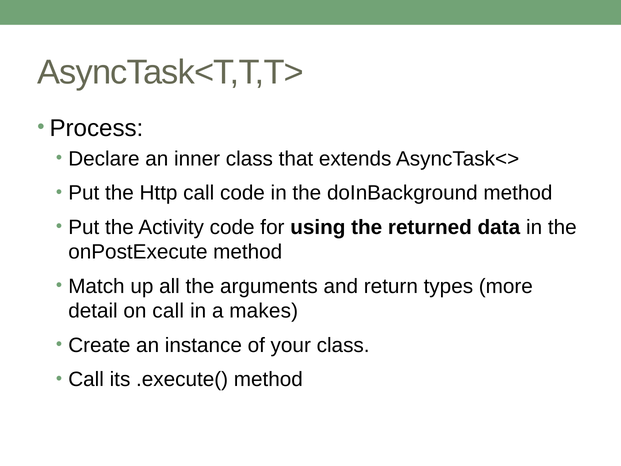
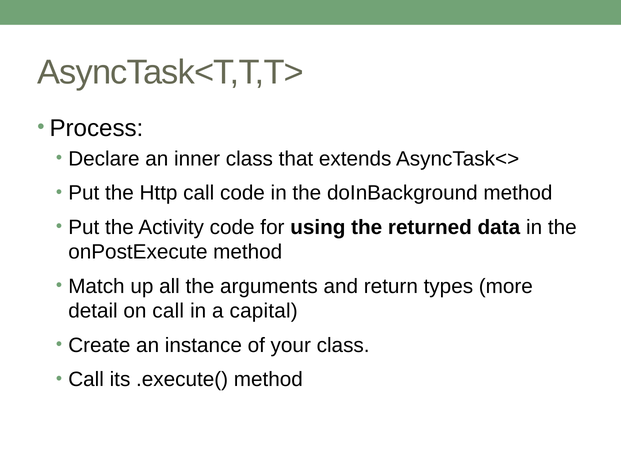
makes: makes -> capital (264, 311)
